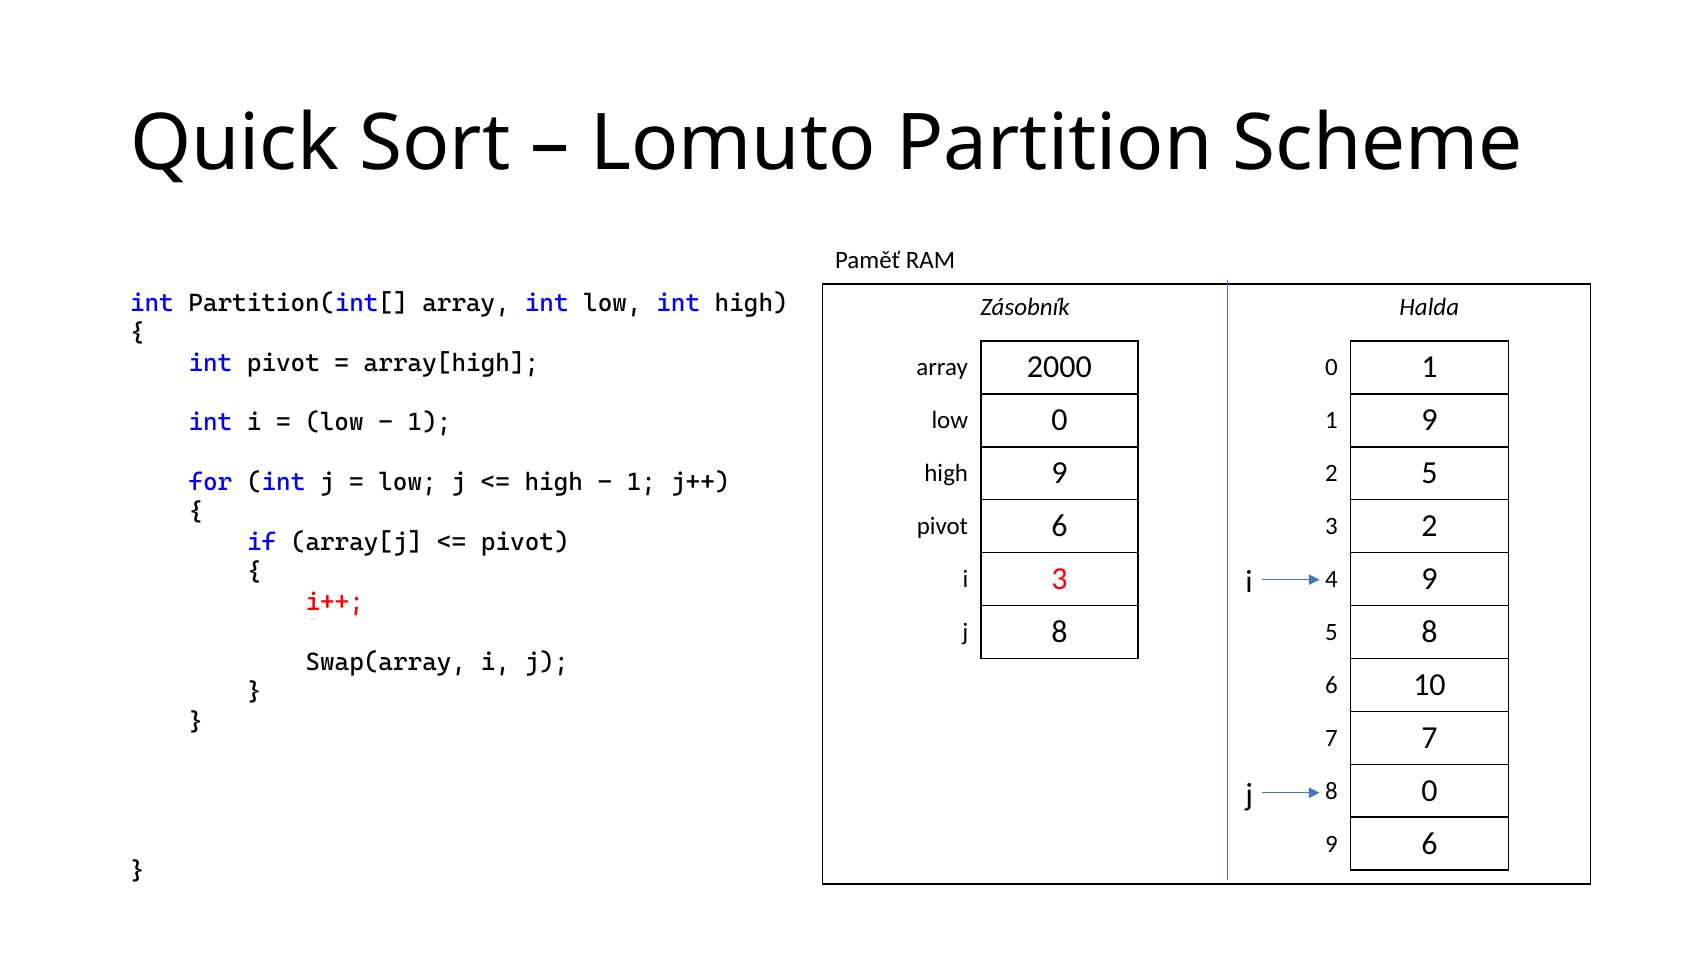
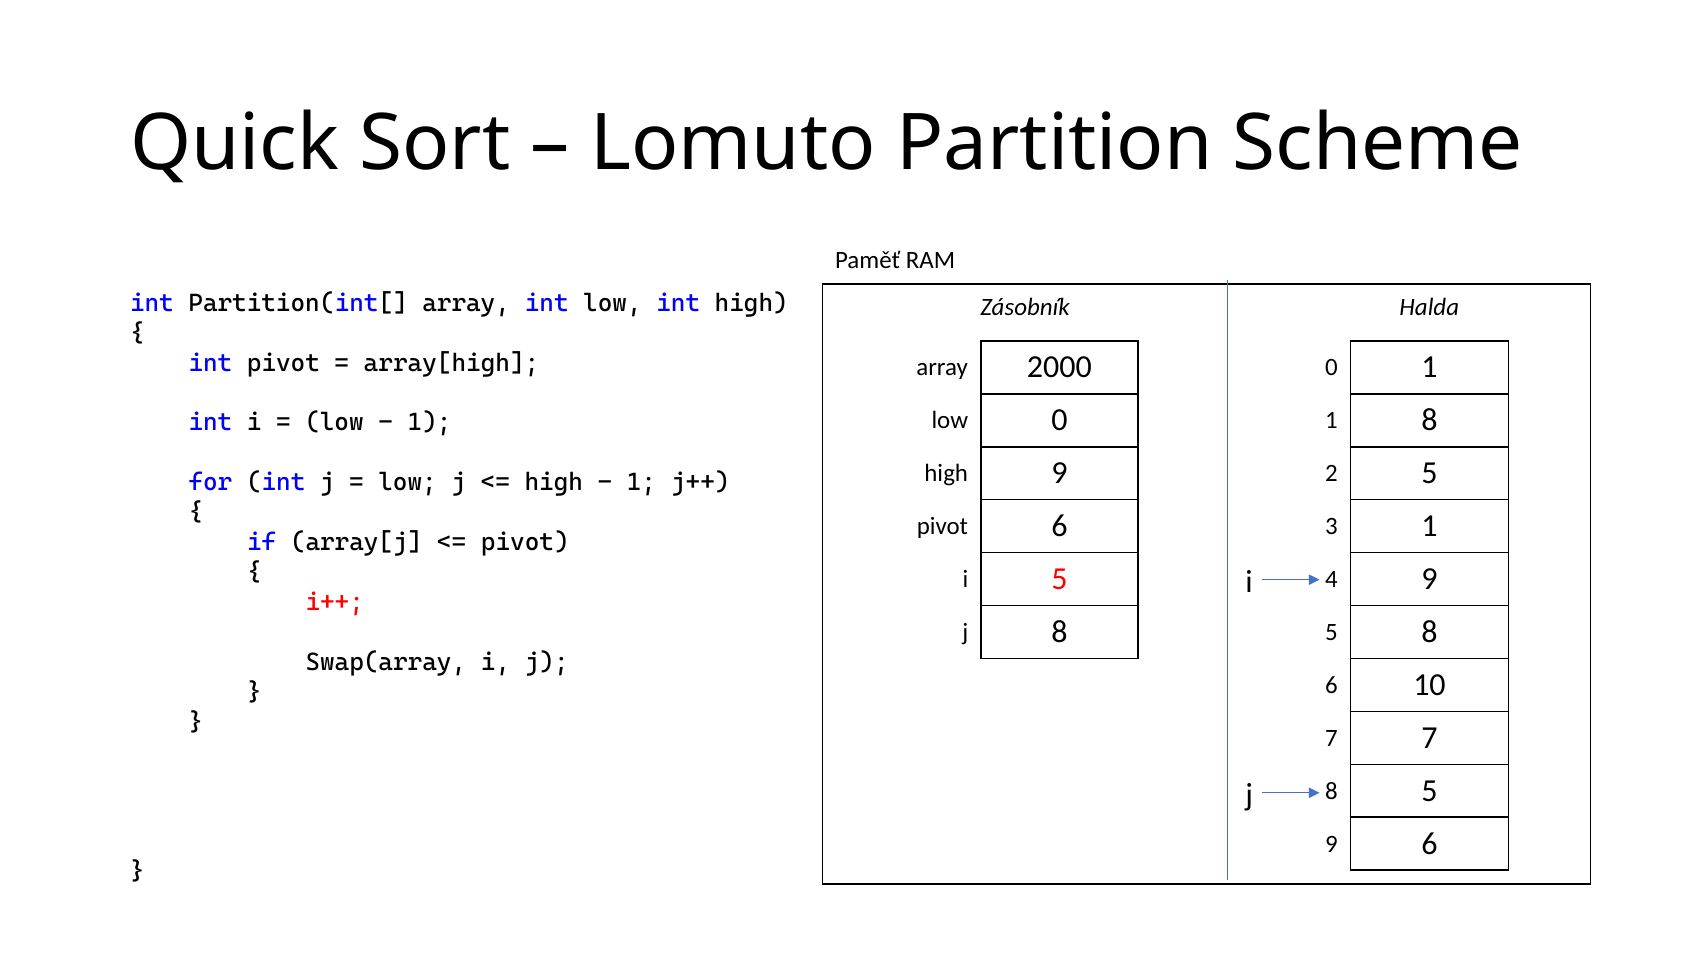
1 9: 9 -> 8 (1429, 420)
3 2: 2 -> 1 (1429, 526)
i 3: 3 -> 5 (1059, 579)
8 0: 0 -> 5 (1429, 790)
